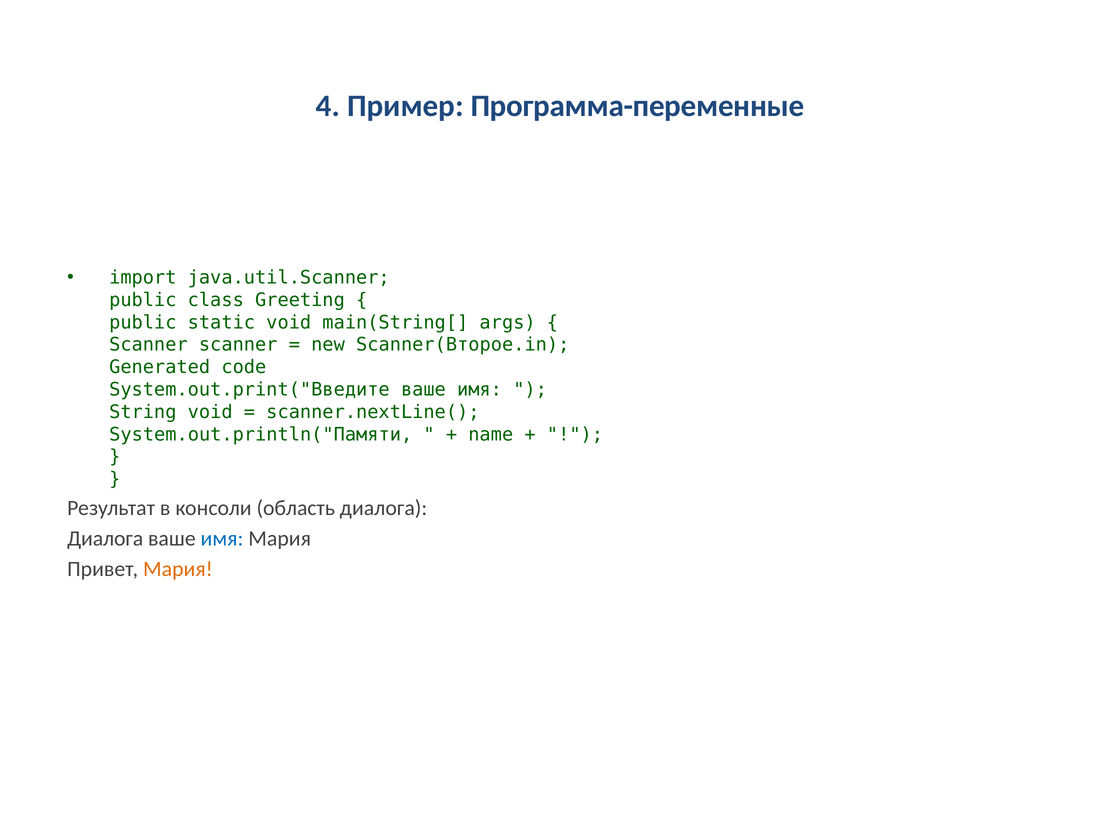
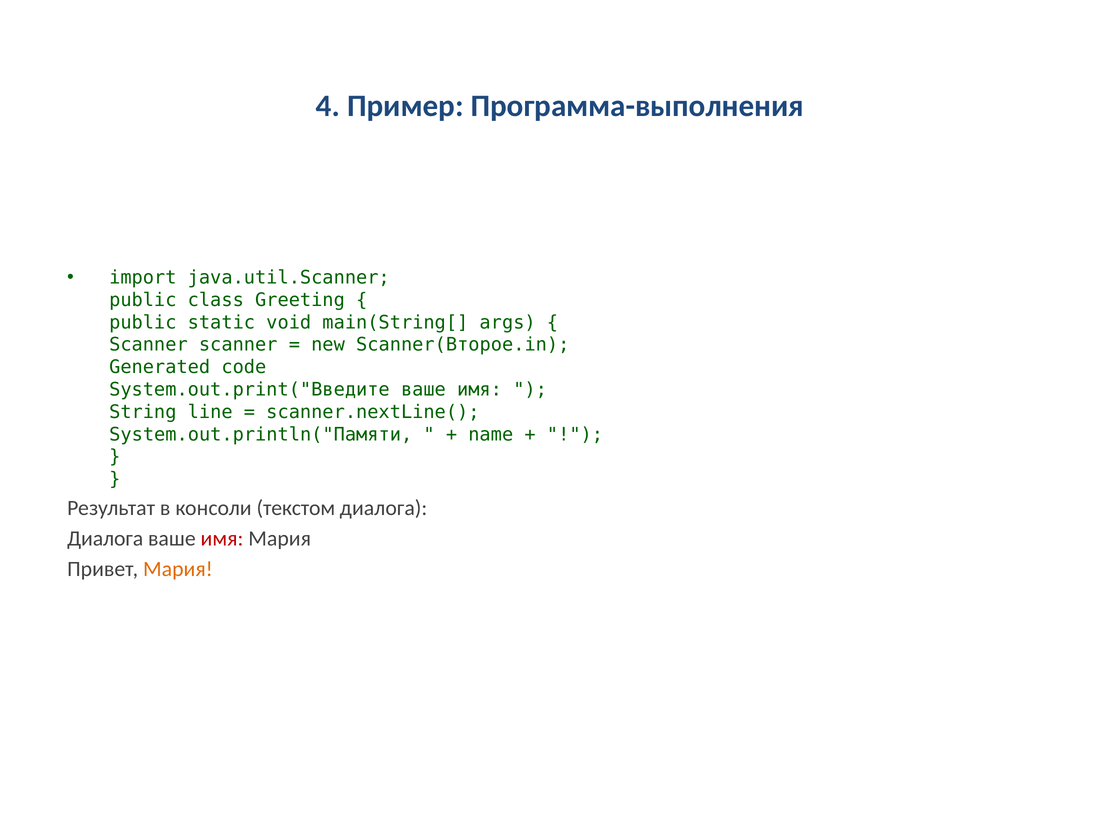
Программа-переменные: Программа-переменные -> Программа-выполнения (637, 106)
String void: void -> line (210, 412)
область: область -> текстом (296, 508)
имя colour: blue -> red (222, 539)
